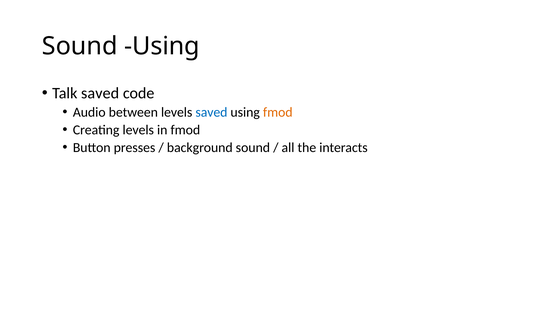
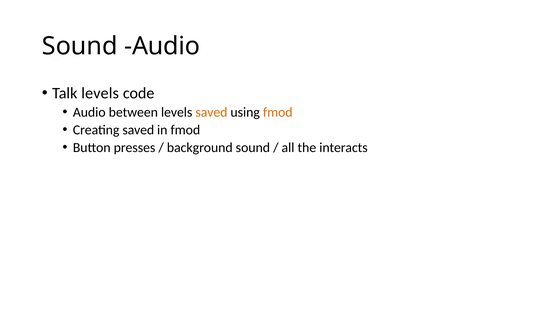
Sound Using: Using -> Audio (162, 46)
Talk saved: saved -> levels (100, 93)
saved colour: blue -> orange (211, 112)
Creating levels: levels -> saved (138, 130)
